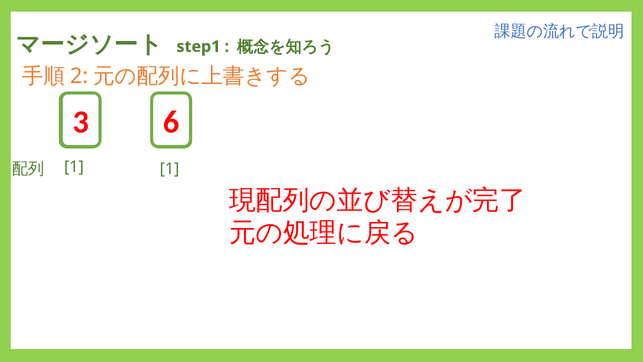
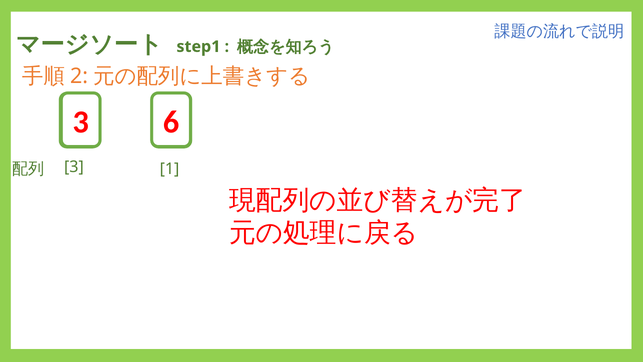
1: 1 -> 3 (74, 167)
